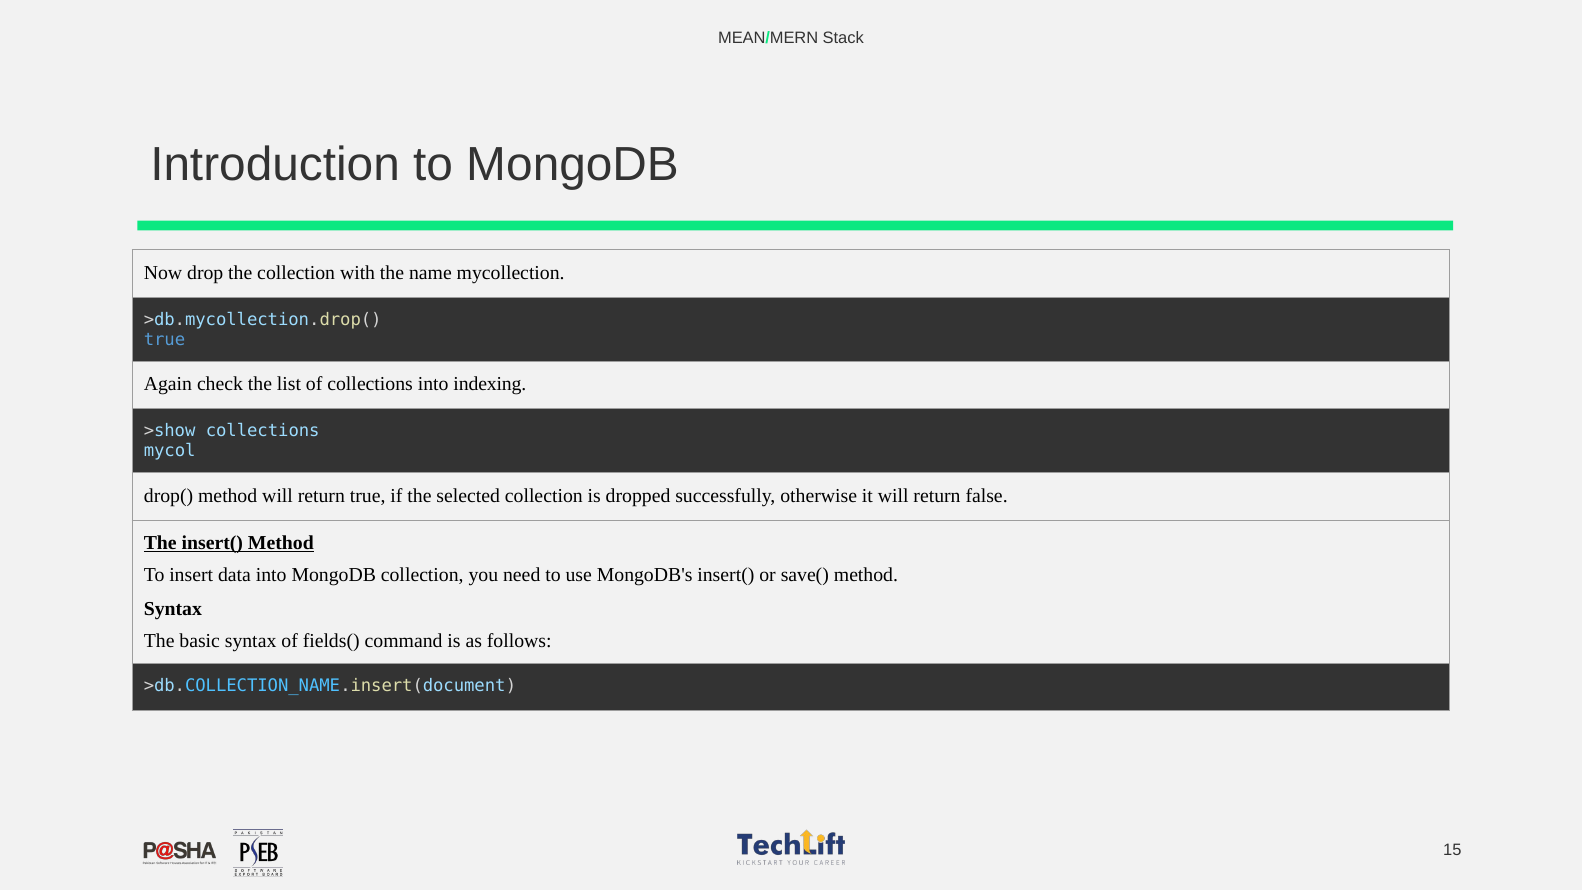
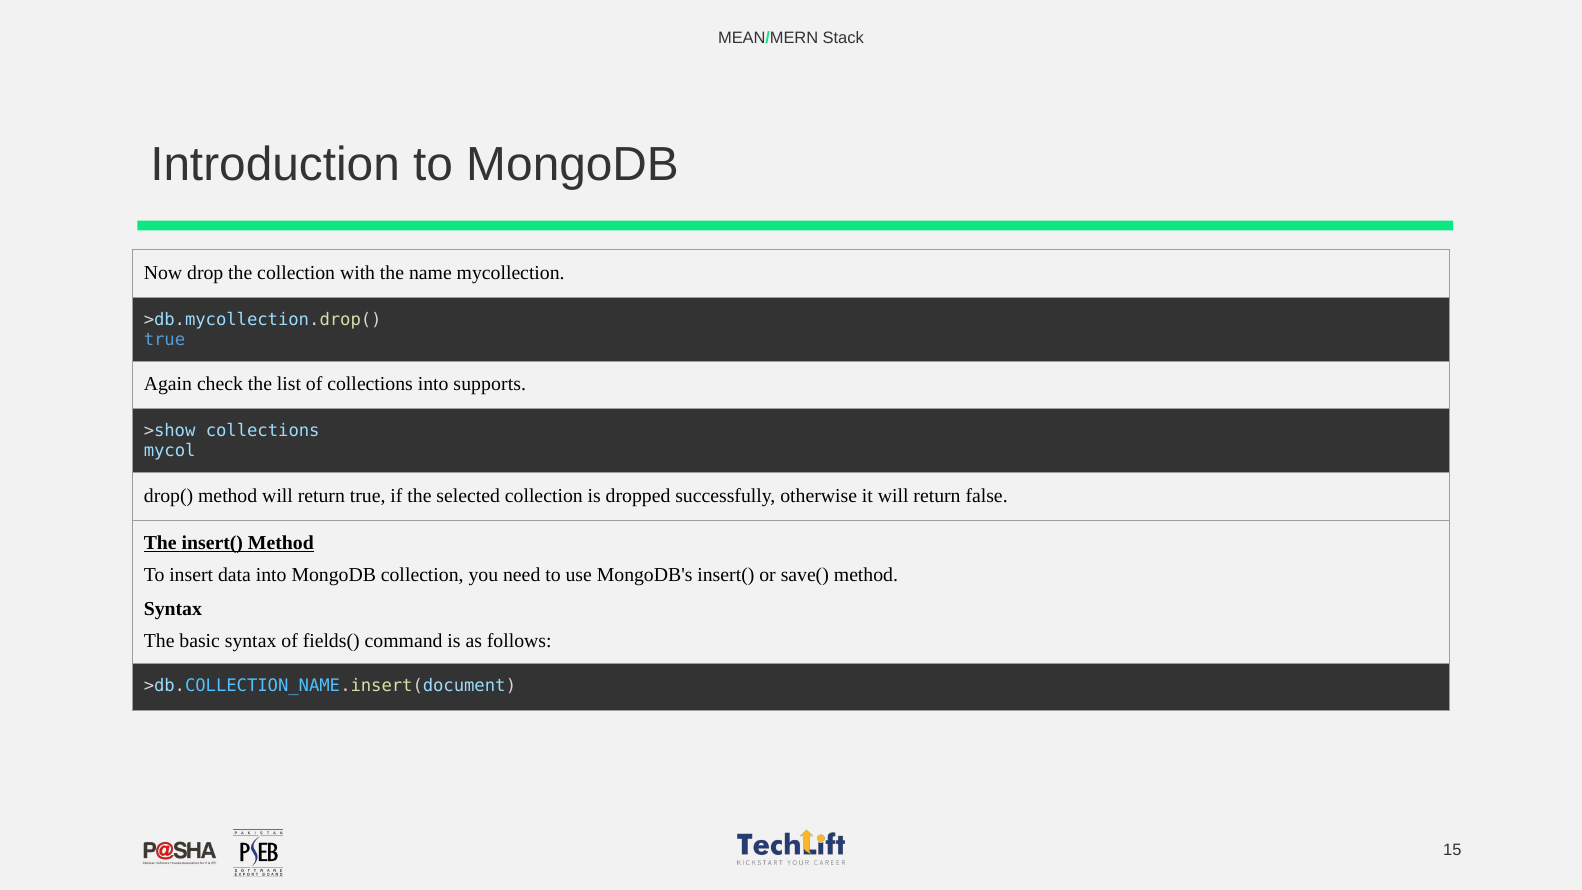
indexing: indexing -> supports (490, 384)
